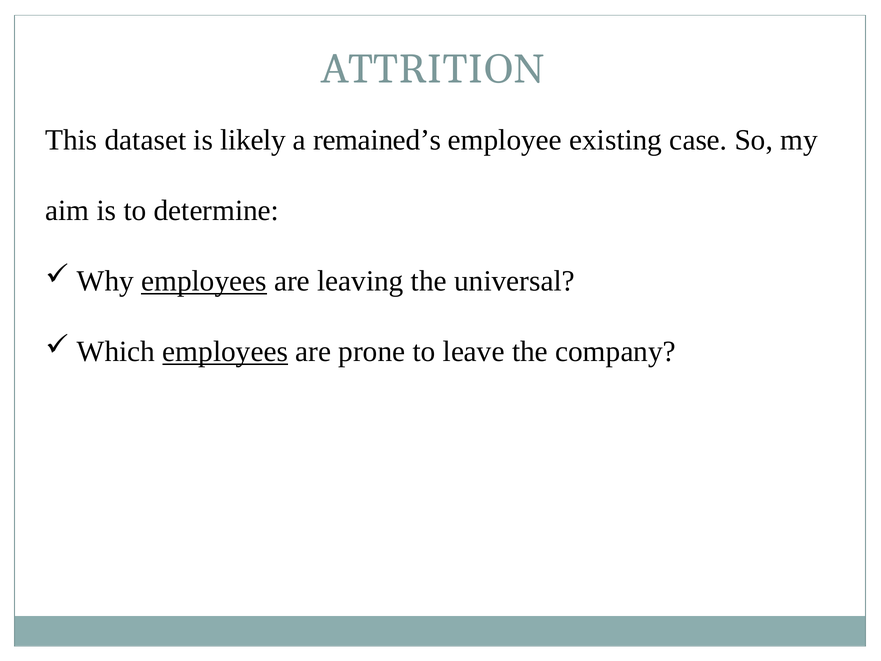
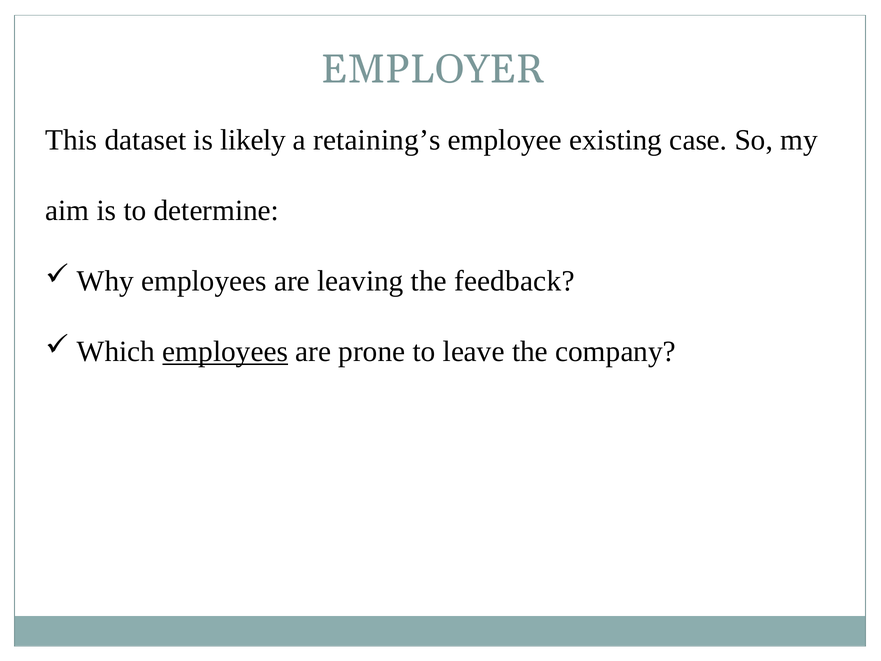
ATTRITION: ATTRITION -> EMPLOYER (433, 70)
remained’s: remained’s -> retaining’s (377, 140)
employees underline: present -> none (204, 281)
universal: universal -> feedback (514, 281)
